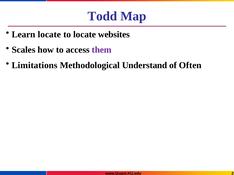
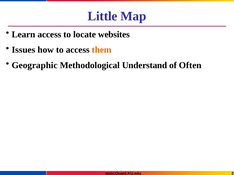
Todd: Todd -> Little (102, 16)
Learn locate: locate -> access (49, 34)
Scales: Scales -> Issues (23, 50)
them colour: purple -> orange (102, 50)
Limitations: Limitations -> Geographic (35, 65)
